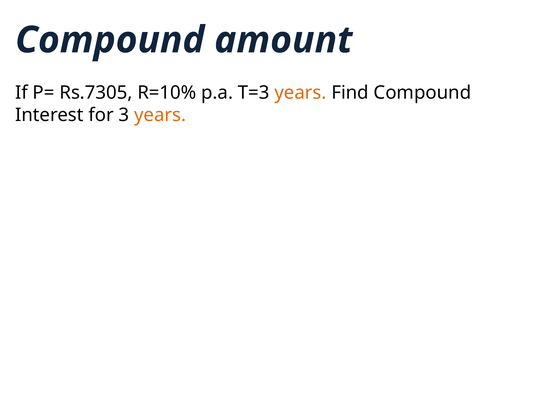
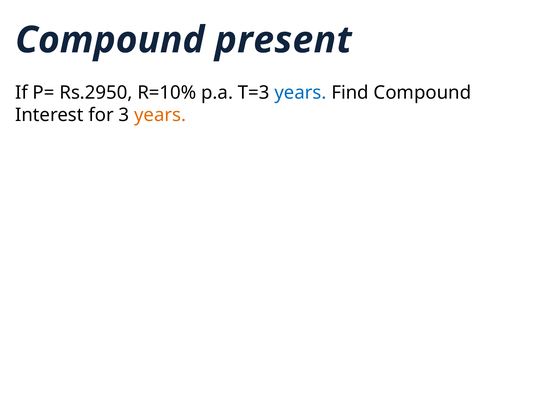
amount: amount -> present (283, 40)
Rs.7305: Rs.7305 -> Rs.2950 (96, 93)
years colour: orange -> blue (300, 93)
